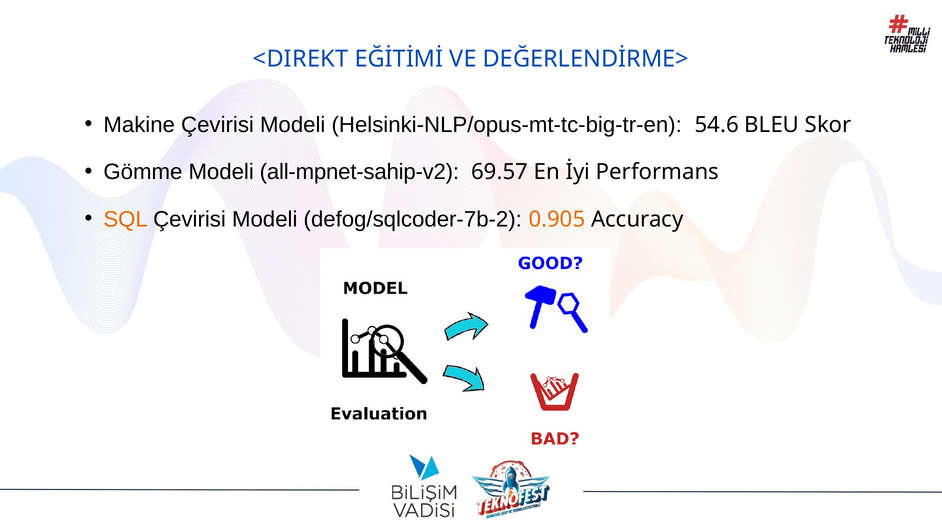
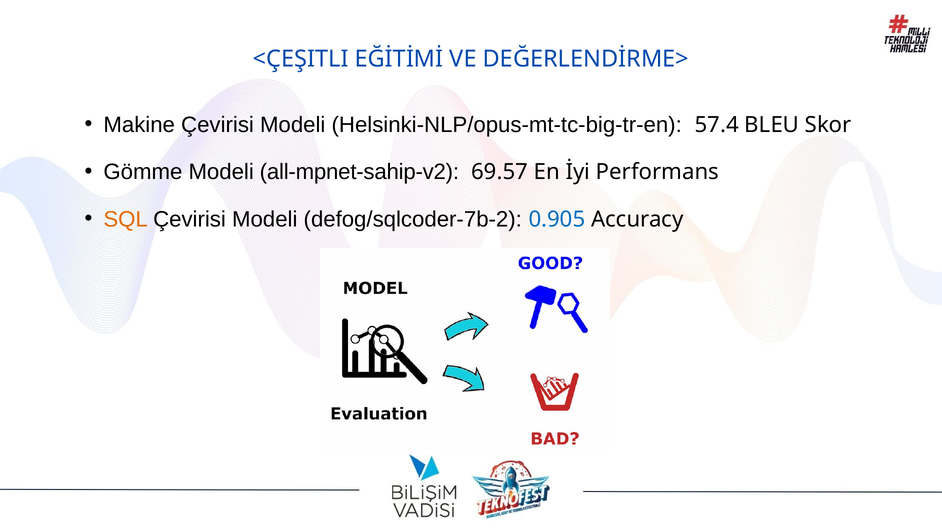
<DIREKT: <DIREKT -> <ÇEŞITLI (301, 59)
54.6: 54.6 -> 57.4 (717, 125)
0.905 colour: orange -> blue (557, 219)
